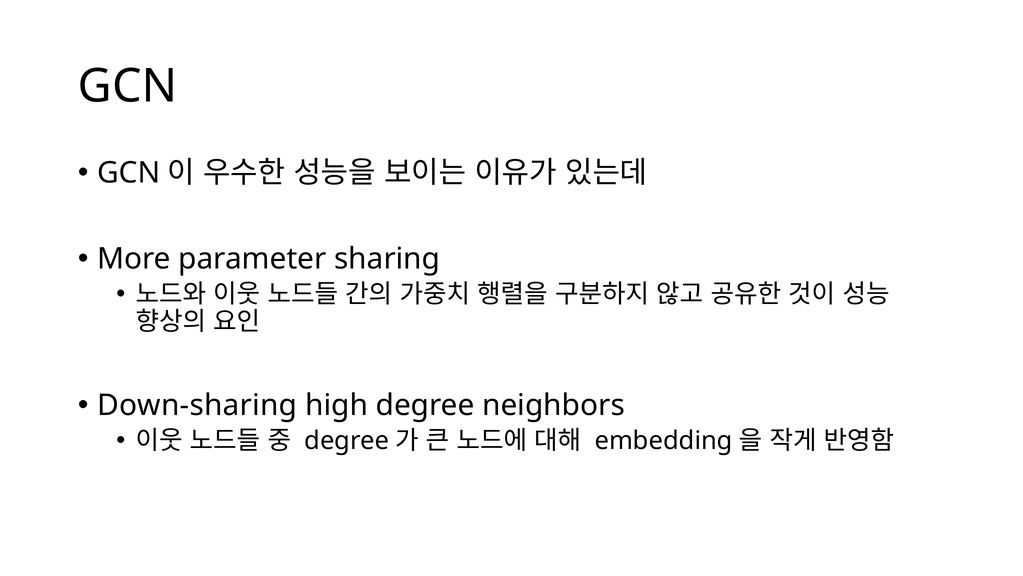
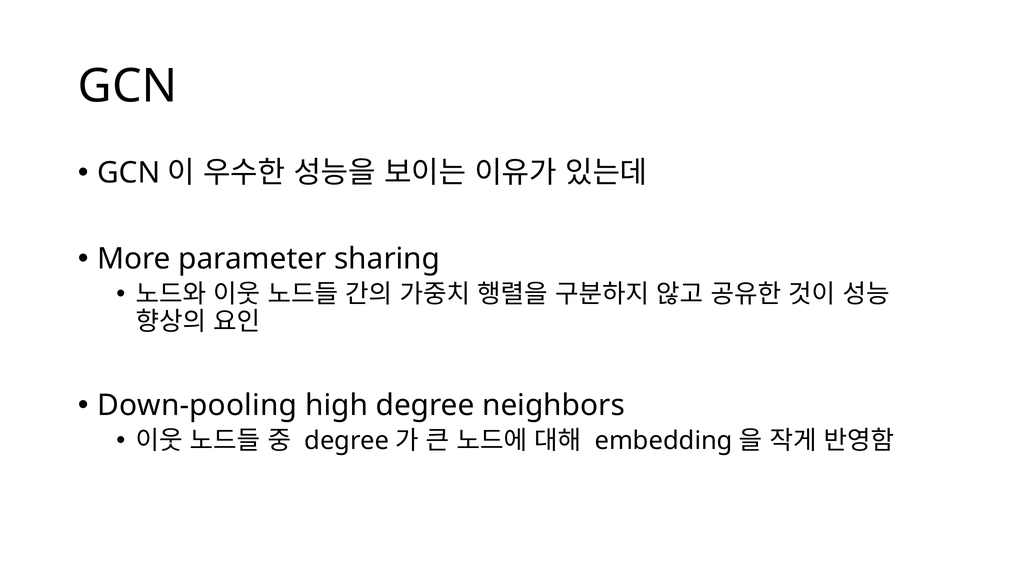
Down-sharing: Down-sharing -> Down-pooling (197, 405)
